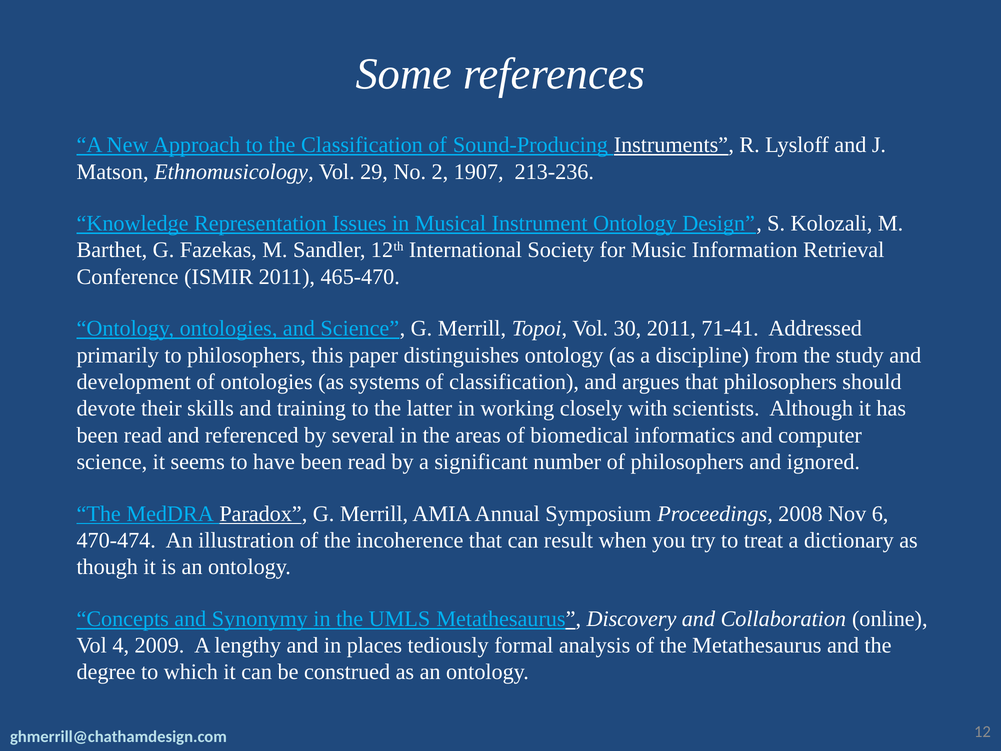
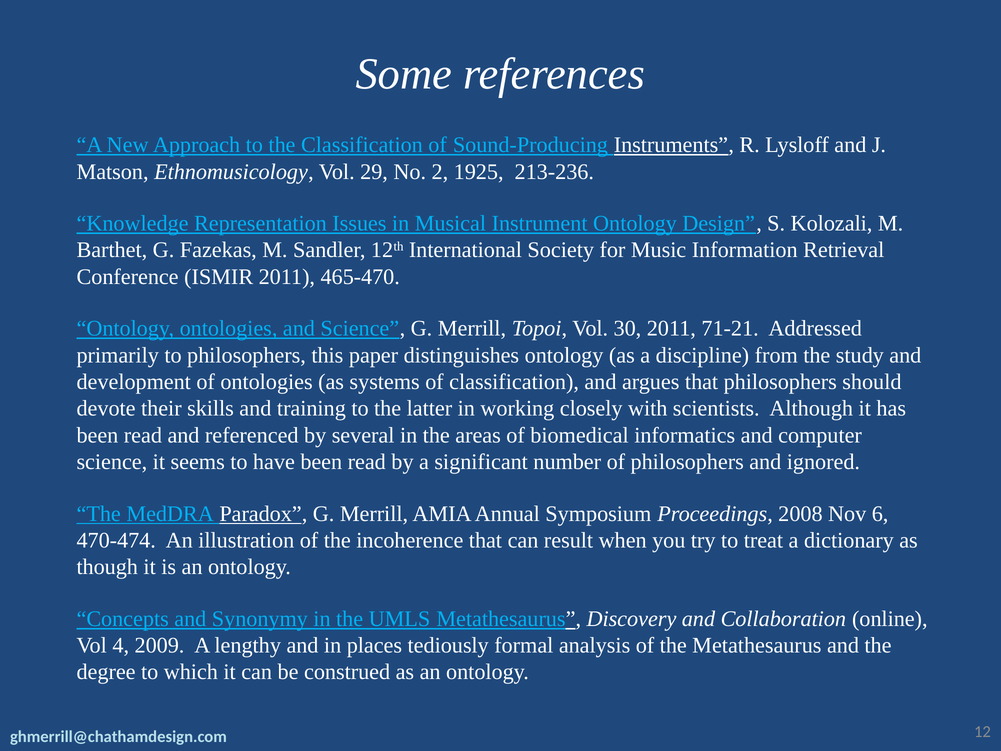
1907: 1907 -> 1925 (479, 172)
71-41: 71-41 -> 71-21 (730, 328)
